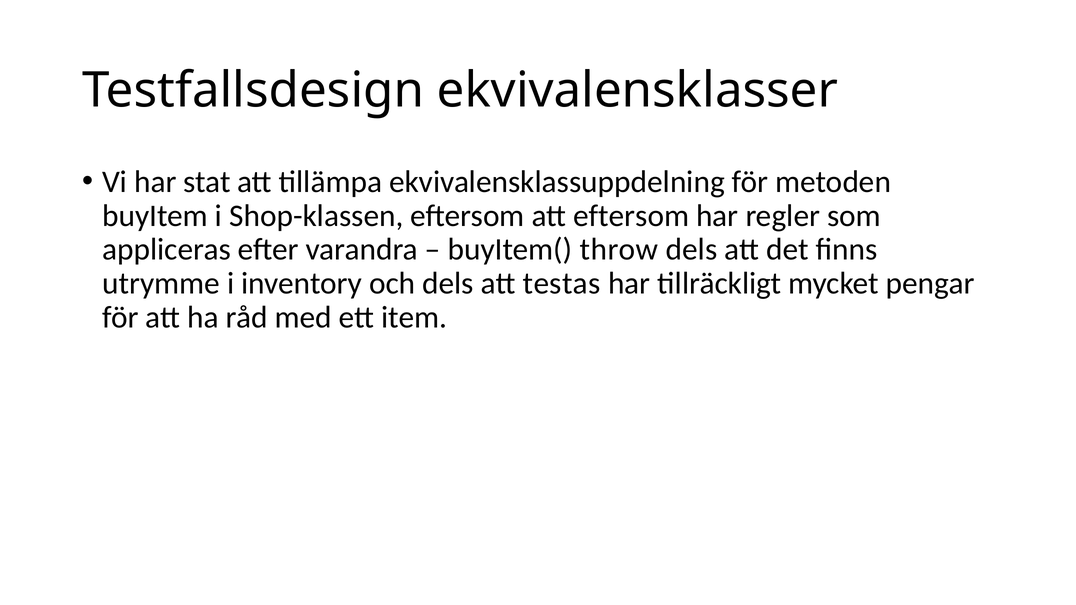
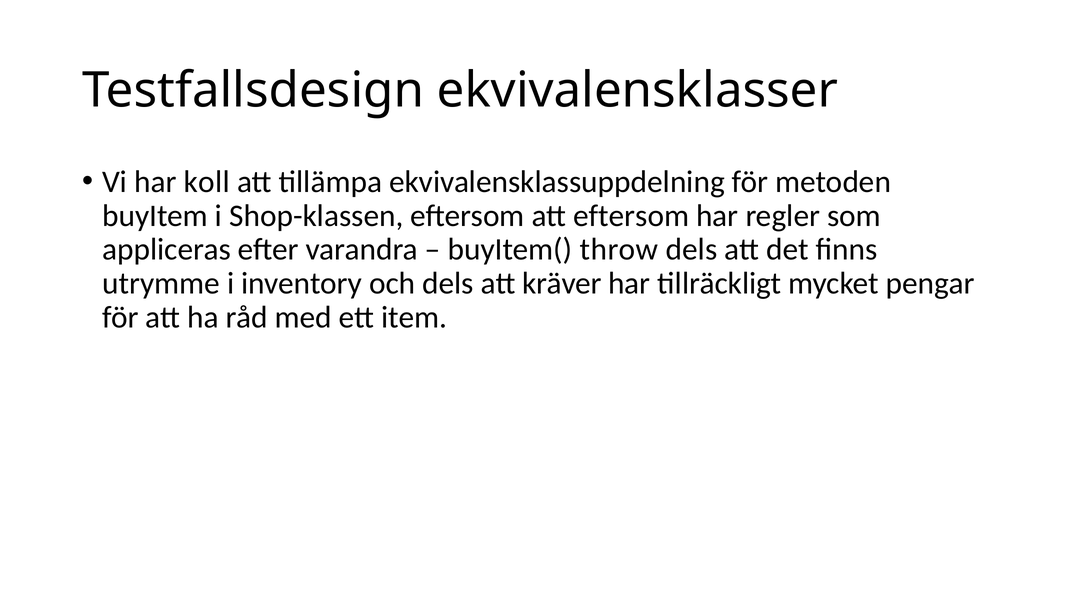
stat: stat -> koll (207, 182)
testas: testas -> kräver (562, 284)
